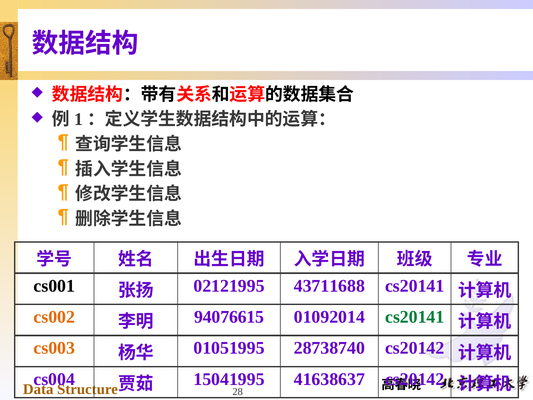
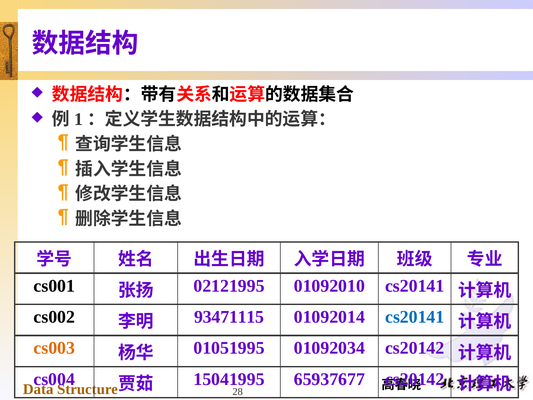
43711688: 43711688 -> 01092010 (329, 286)
cs002 colour: orange -> black (54, 317)
94076615: 94076615 -> 93471115 (229, 317)
cs20141 colour: green -> blue (415, 317)
28738740: 28738740 -> 01092034 (329, 348)
41638637: 41638637 -> 65937677 (329, 379)
